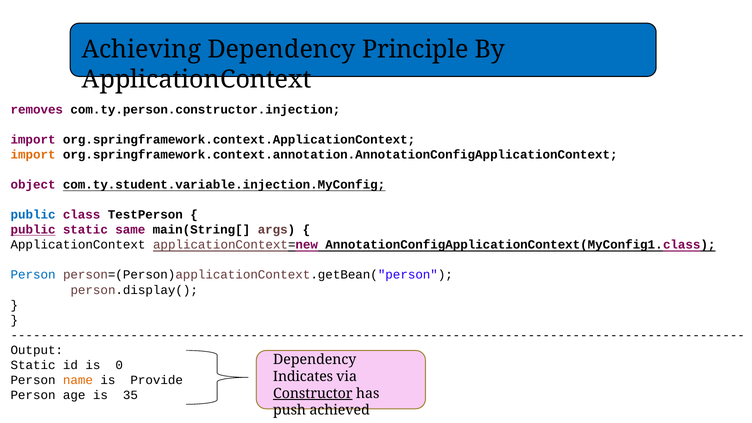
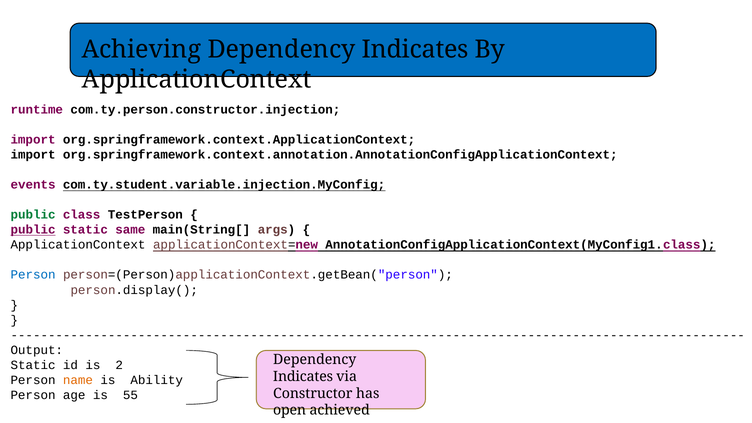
Achieving Dependency Principle: Principle -> Indicates (415, 50)
removes: removes -> runtime (37, 109)
import colour: orange -> black (33, 155)
object: object -> events (33, 185)
public colour: blue -> green (33, 215)
0: 0 -> 2 (119, 365)
Provide: Provide -> Ability (157, 380)
Constructor underline: present -> none (313, 393)
35: 35 -> 55 (130, 395)
push: push -> open (290, 410)
